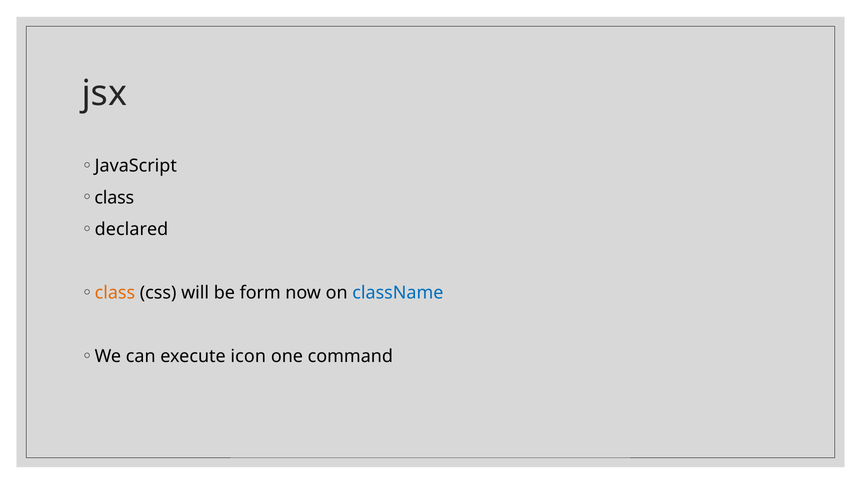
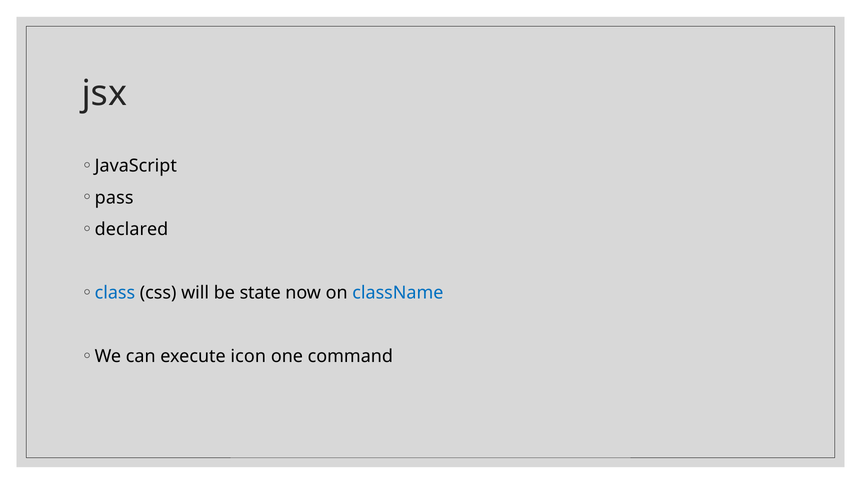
class: class -> pass (114, 198)
class colour: orange -> blue (115, 293)
form: form -> state (260, 293)
